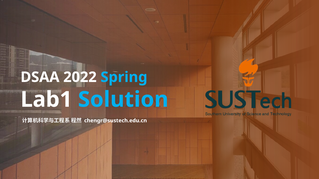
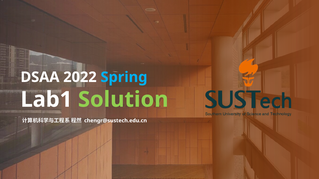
Solution colour: light blue -> light green (123, 100)
